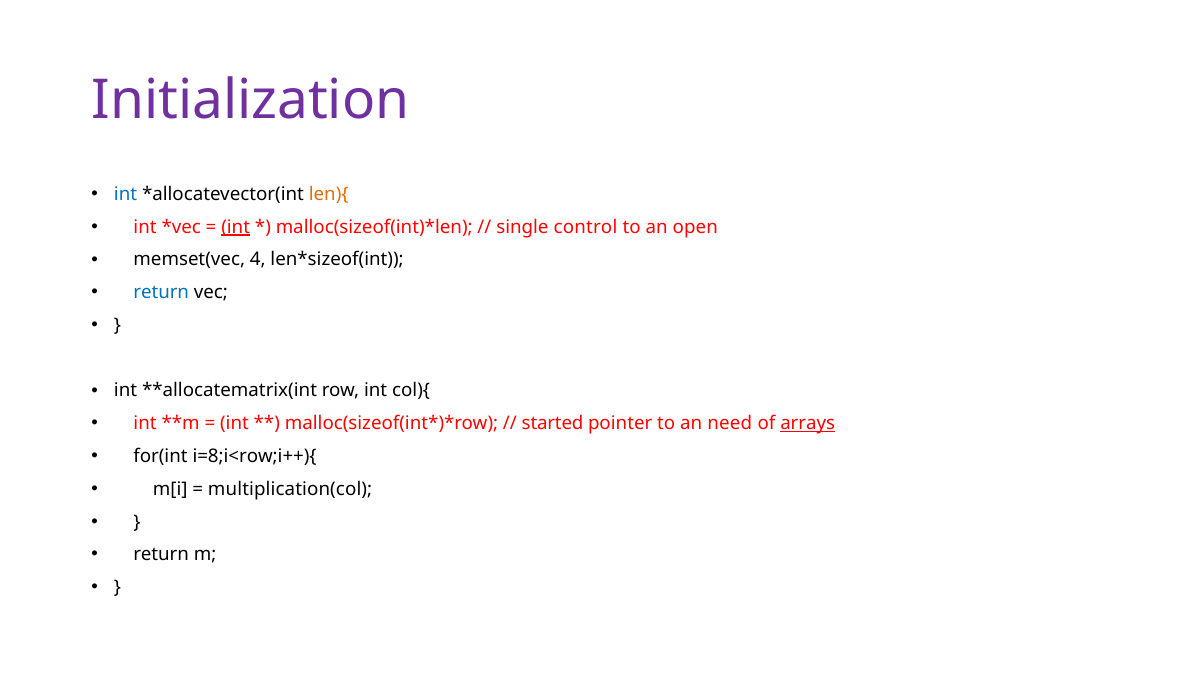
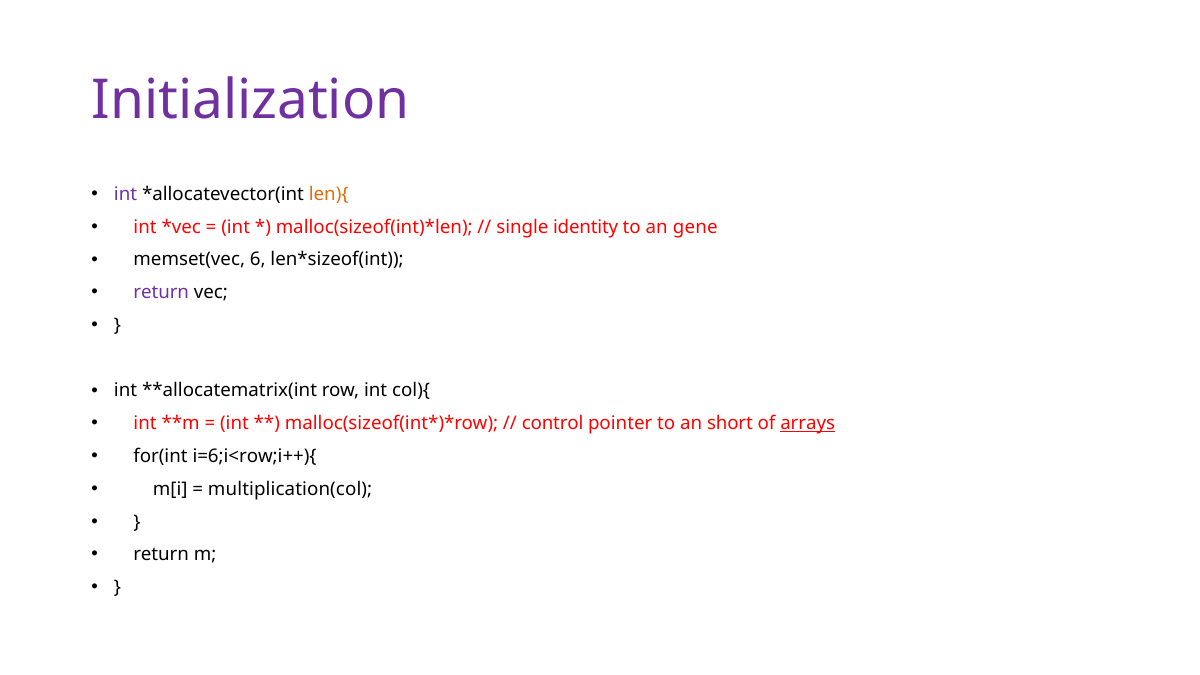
int colour: blue -> purple (126, 194)
int underline: present -> none (236, 227)
control: control -> identity (586, 227)
open: open -> gene (695, 227)
4: 4 -> 6 (258, 260)
return colour: blue -> purple (161, 293)
started: started -> control (553, 424)
need: need -> short (730, 424)
i=8;i<row;i++){: i=8;i<row;i++){ -> i=6;i<row;i++){ (255, 456)
